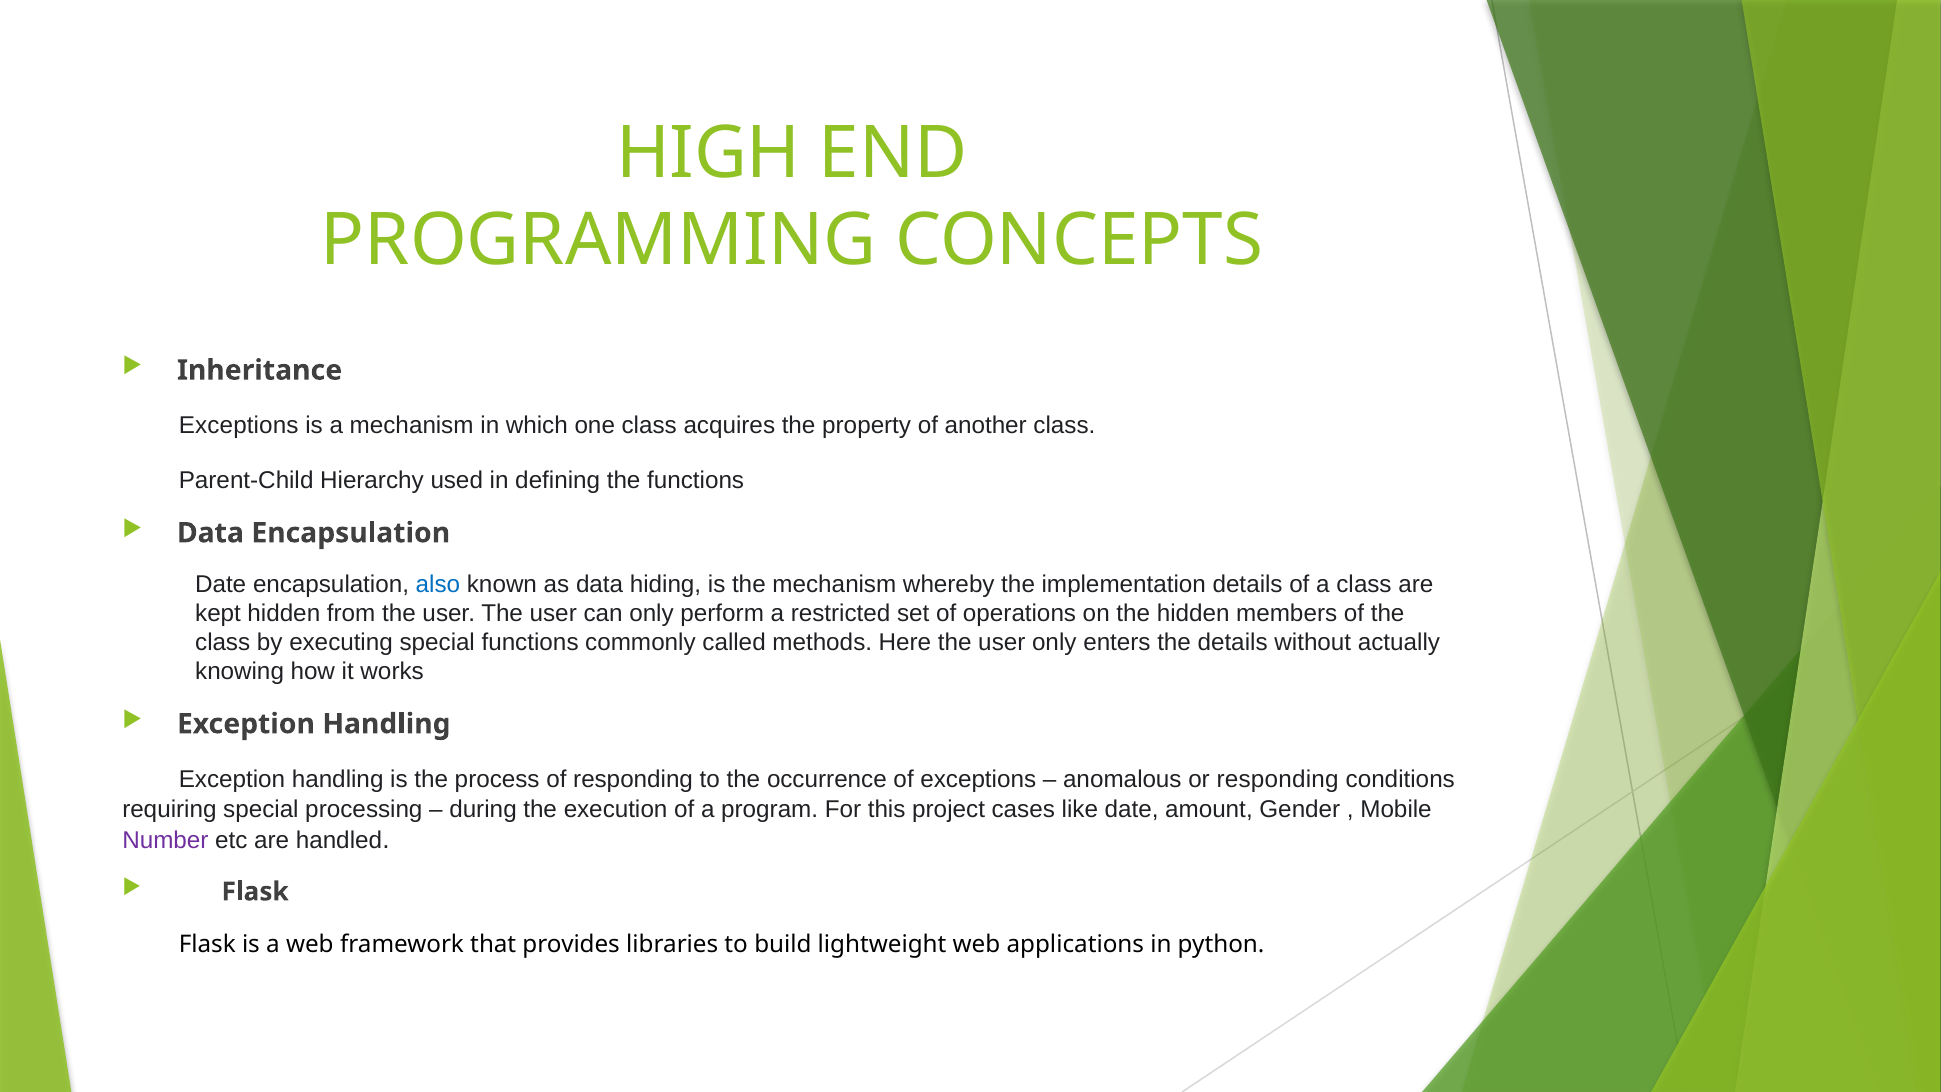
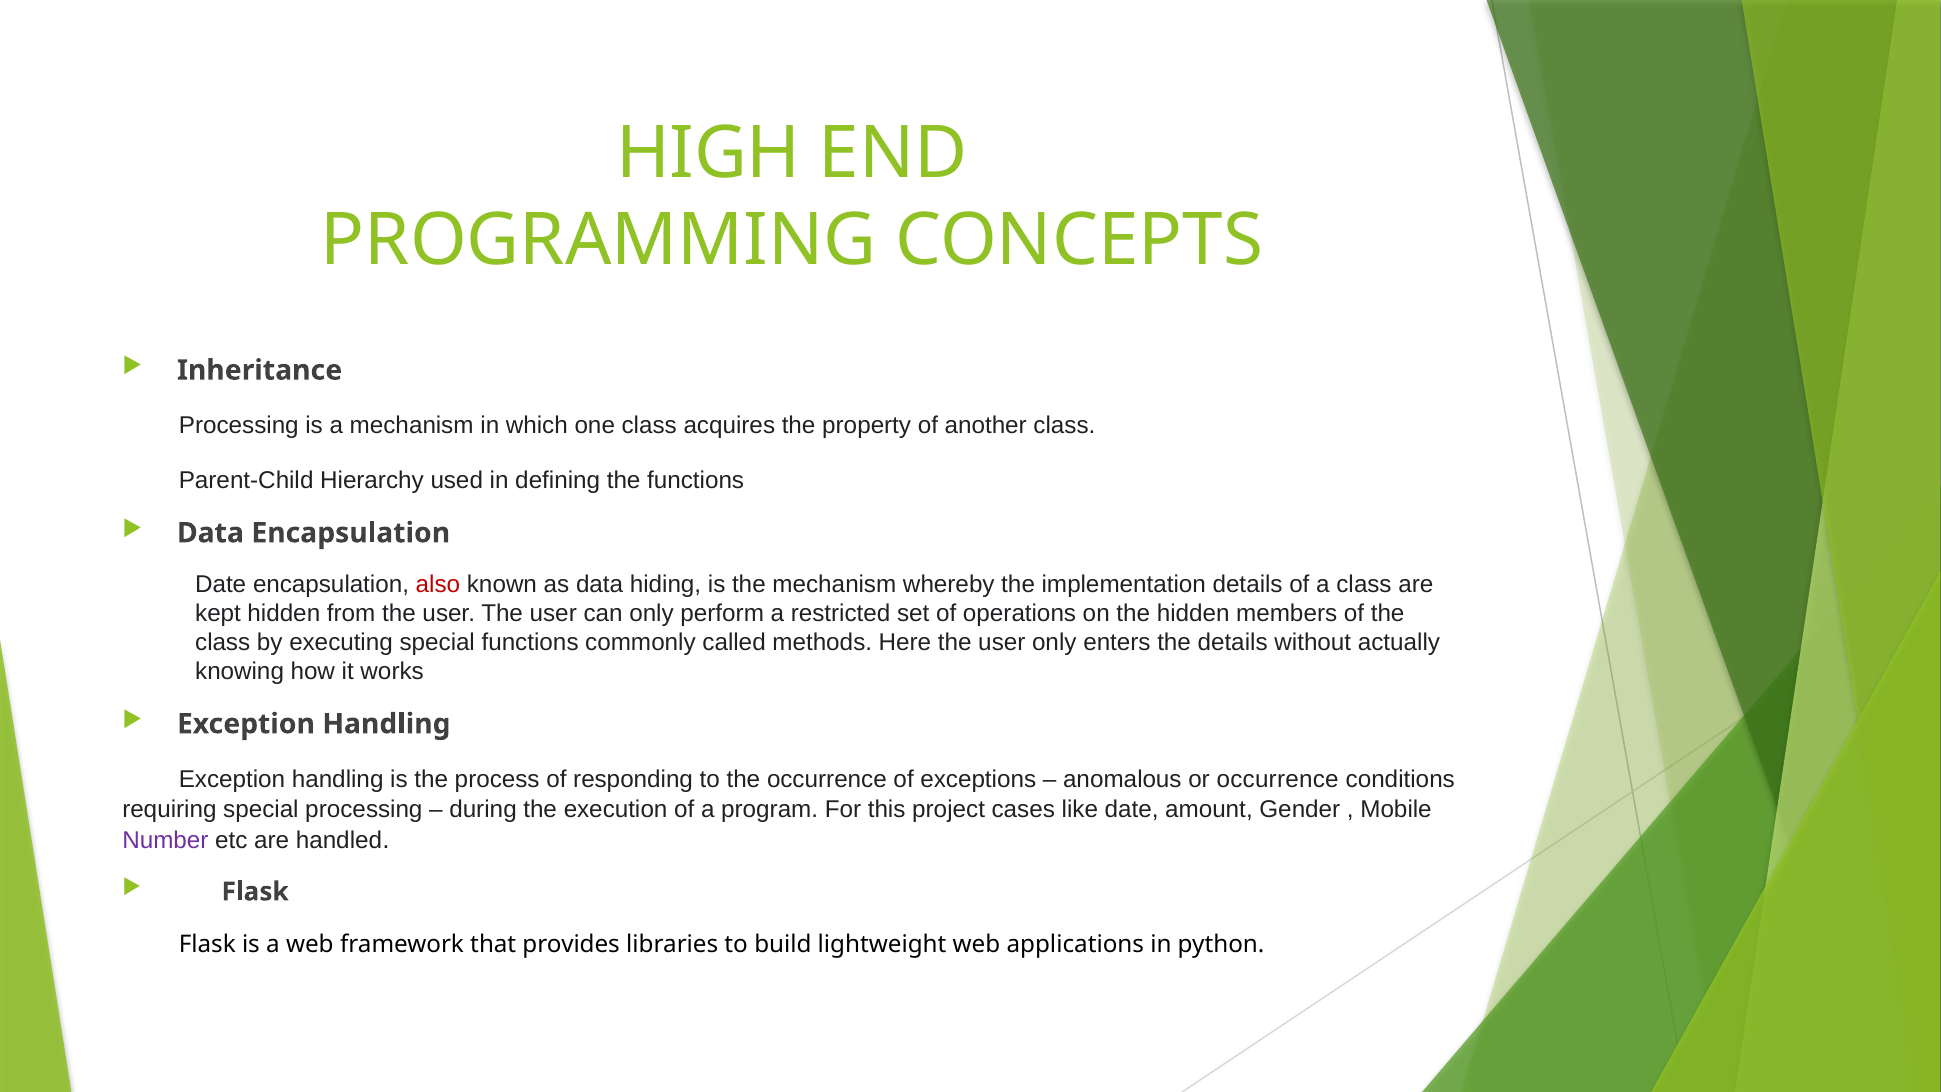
Exceptions: Exceptions -> Processing (239, 426)
also colour: blue -> red (438, 584)
or responding: responding -> occurrence (1278, 779)
